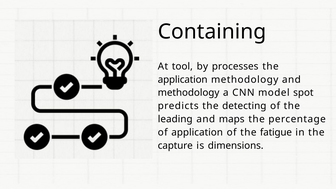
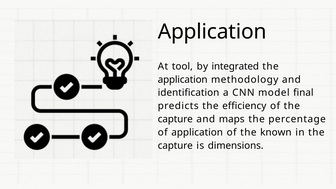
Containing: Containing -> Application (212, 32)
processes: processes -> integrated (235, 66)
methodology: methodology -> identification (189, 93)
spot: spot -> final (303, 93)
detecting: detecting -> efficiency (244, 106)
leading: leading -> capture (175, 119)
fatigue: fatigue -> known (276, 132)
